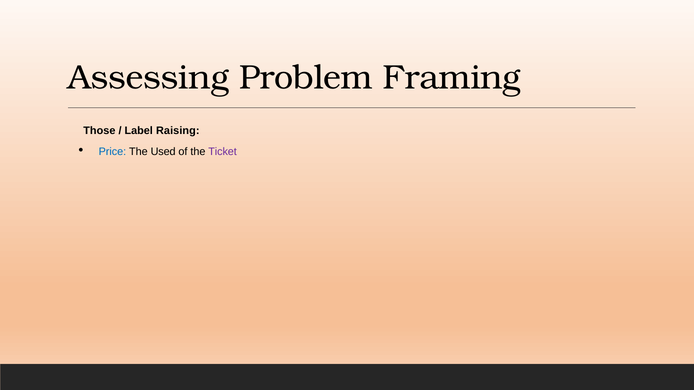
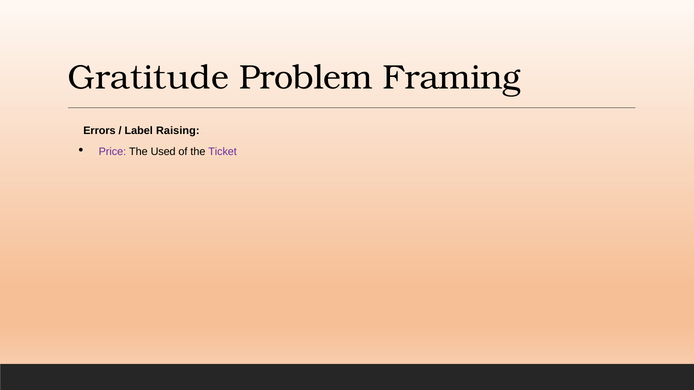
Assessing: Assessing -> Gratitude (148, 78)
Those: Those -> Errors (99, 131)
Price colour: blue -> purple (112, 152)
